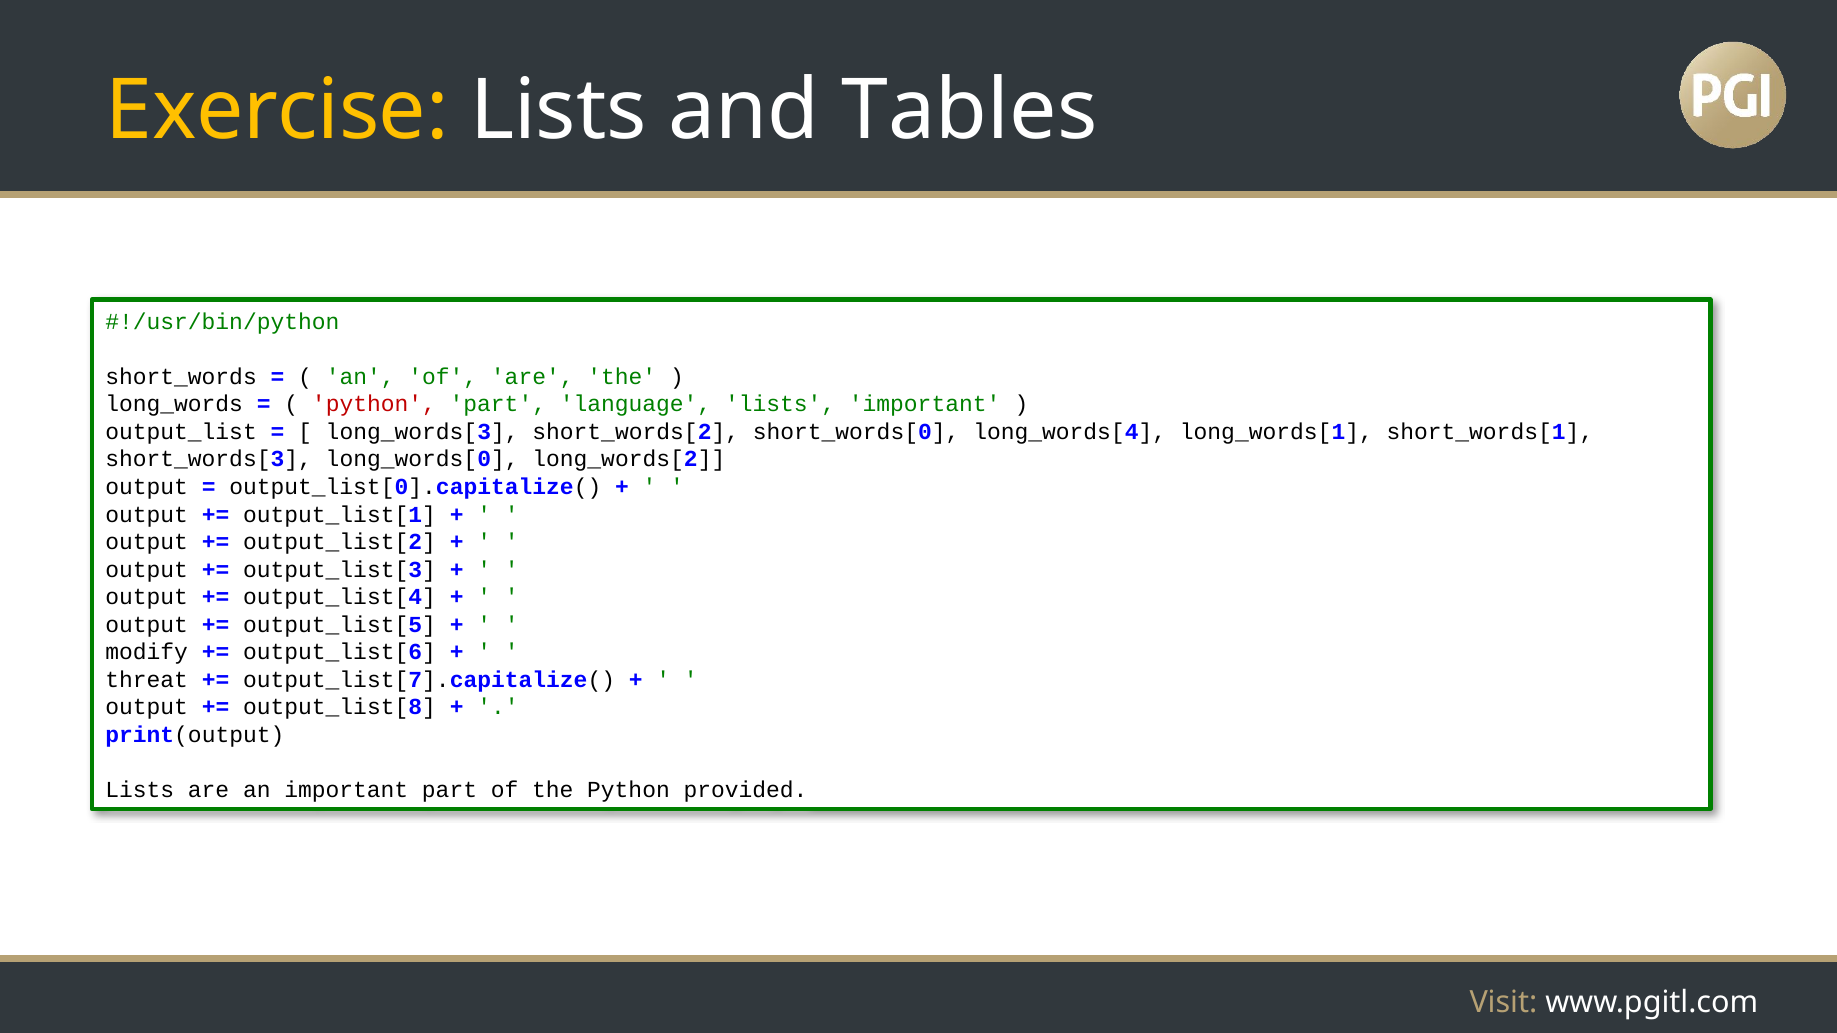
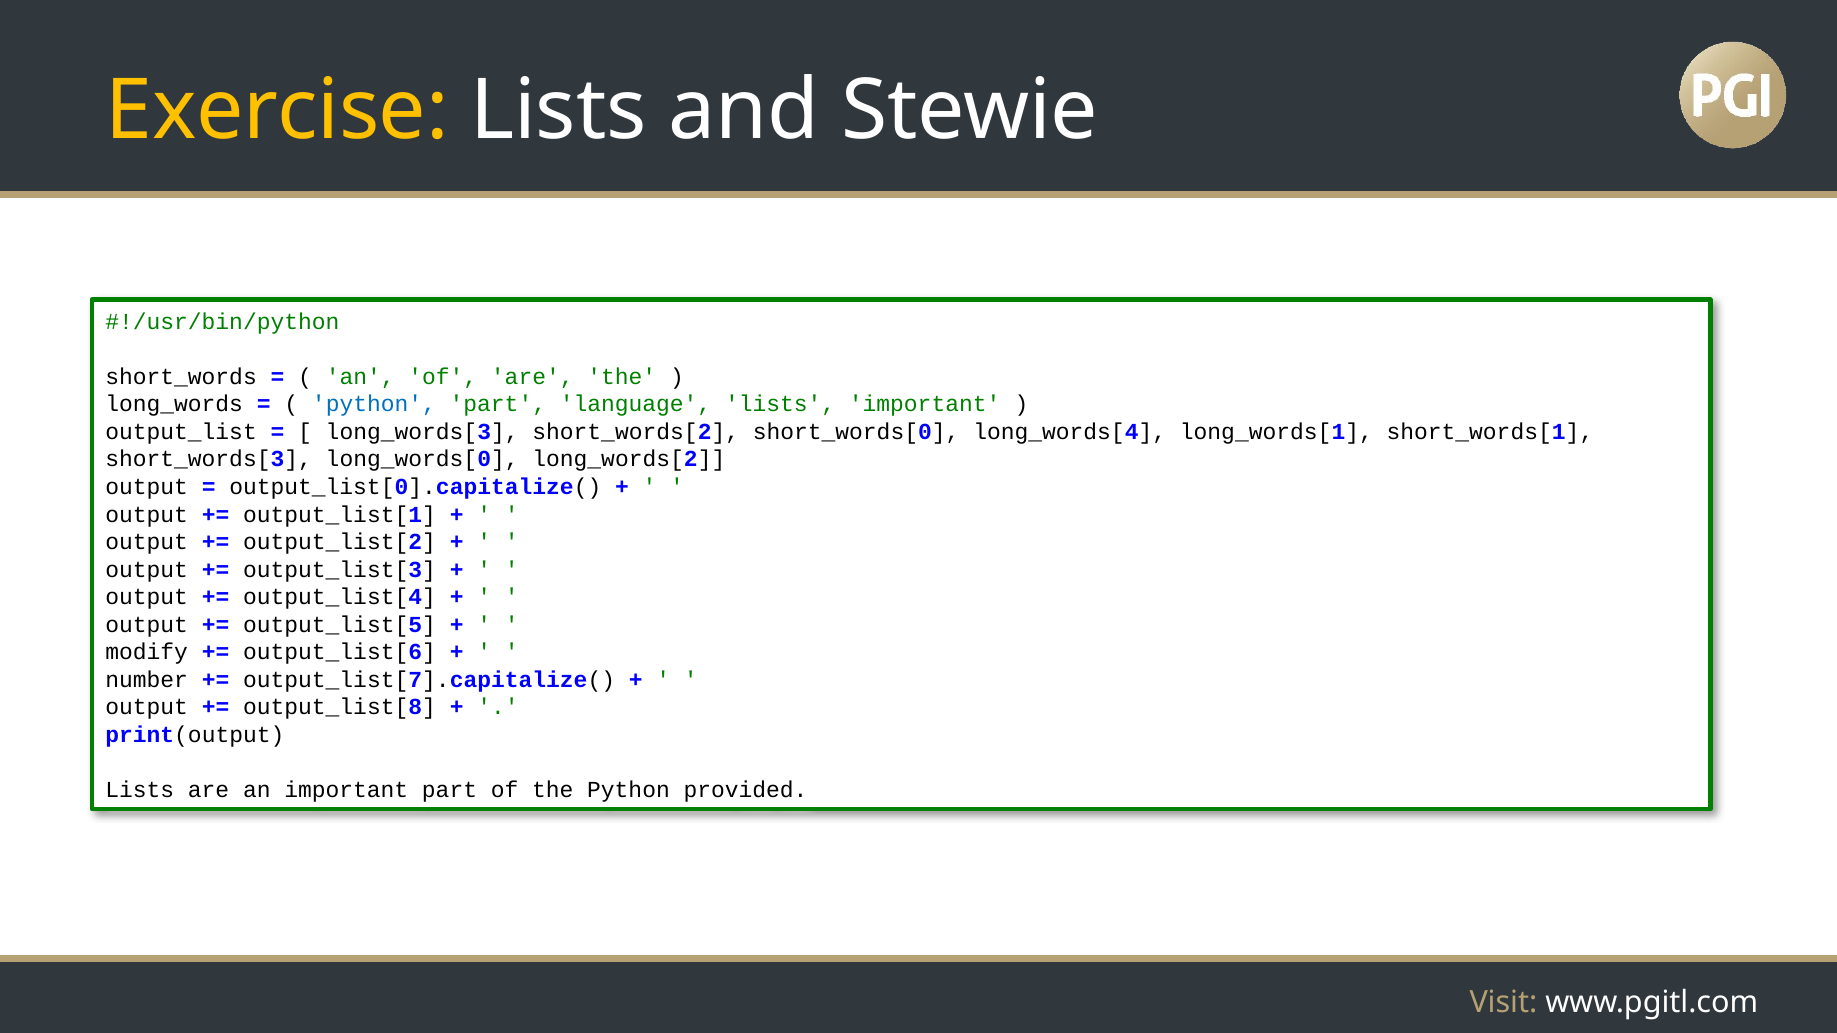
Tables: Tables -> Stewie (970, 111)
python colour: red -> blue (374, 404)
threat: threat -> number (147, 680)
